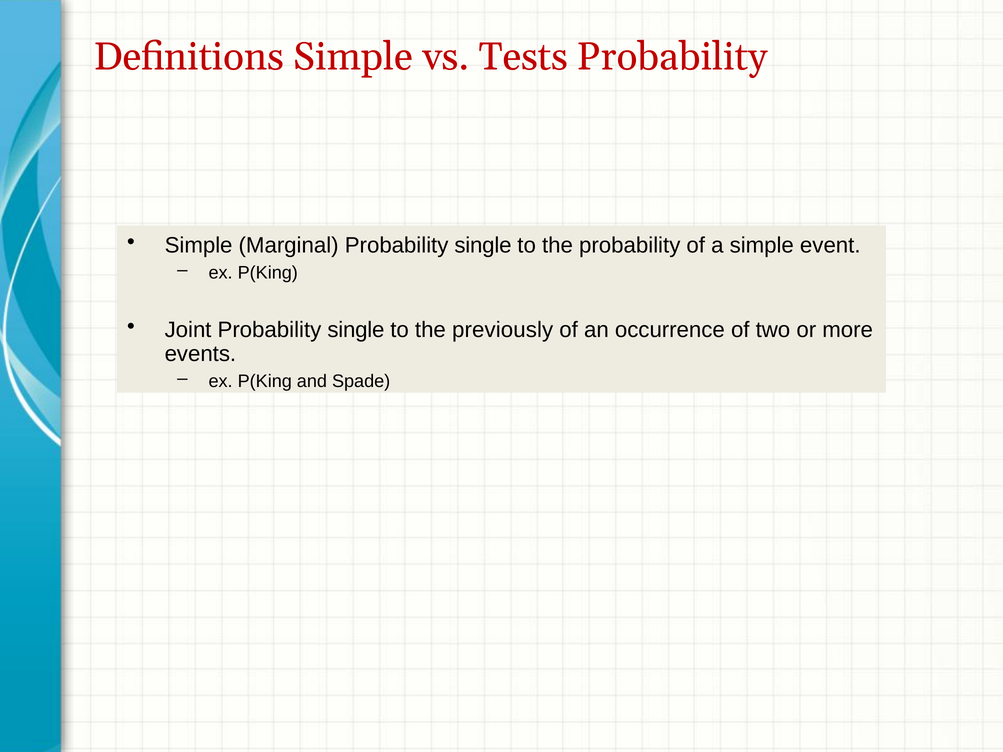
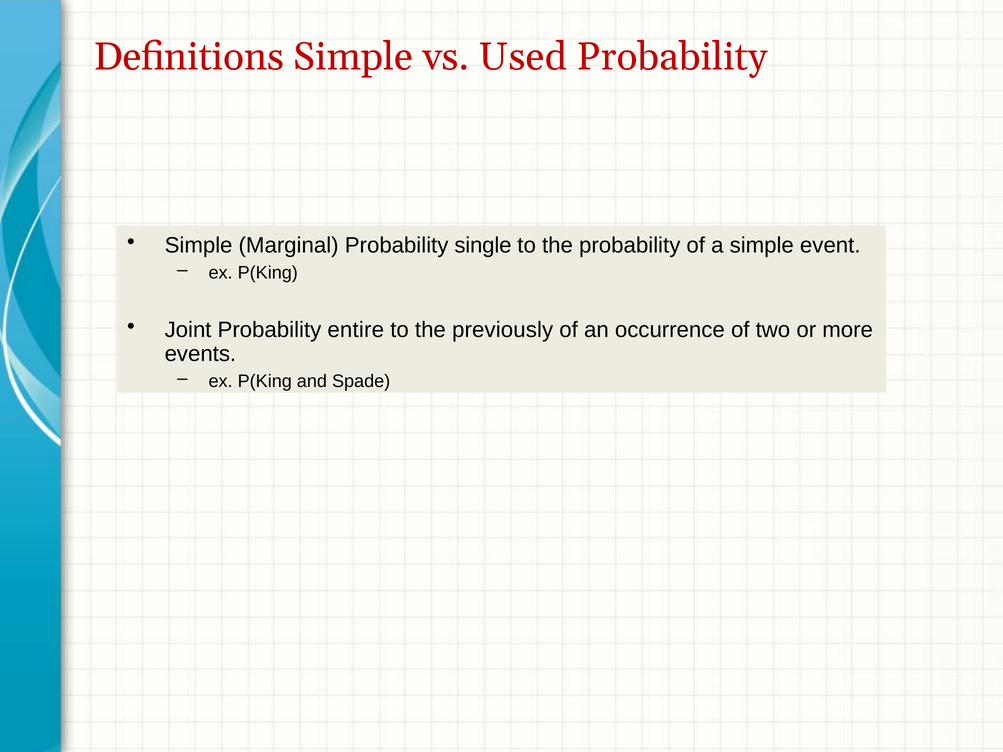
Tests: Tests -> Used (523, 57)
Joint Probability single: single -> entire (356, 330)
